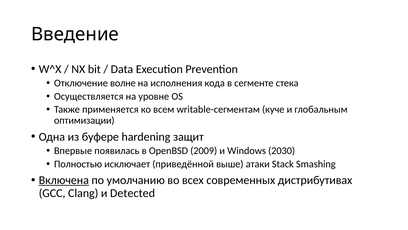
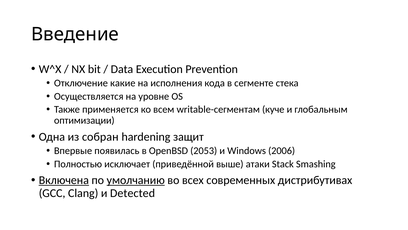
волне: волне -> какие (123, 83)
буфере: буфере -> собран (100, 136)
2009: 2009 -> 2053 (204, 151)
2030: 2030 -> 2006 (282, 151)
умолчанию underline: none -> present (136, 180)
